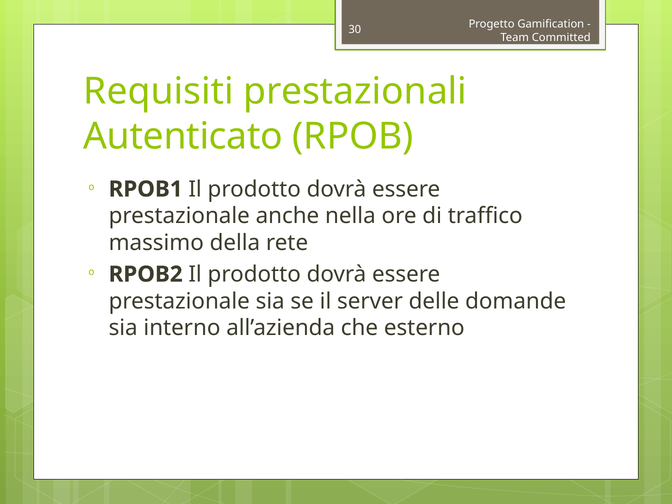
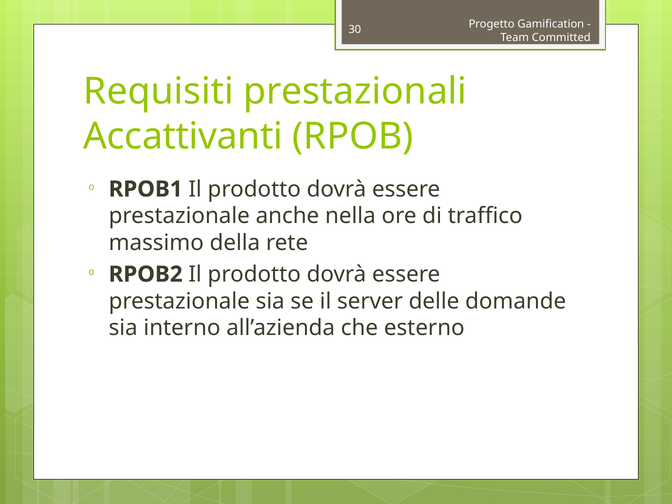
Autenticato: Autenticato -> Accattivanti (183, 136)
